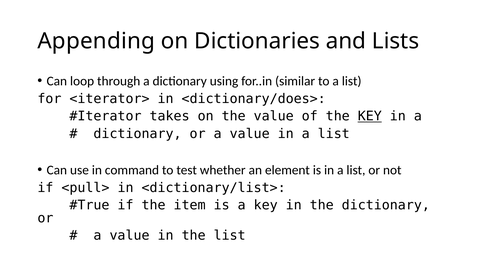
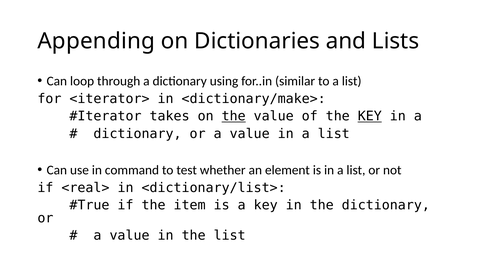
<dictionary/does>: <dictionary/does> -> <dictionary/make> (254, 99)
the underline: none -> present (234, 116)
<pull>: <pull> -> <real> (85, 188)
